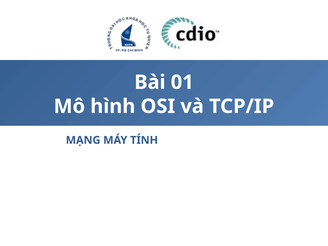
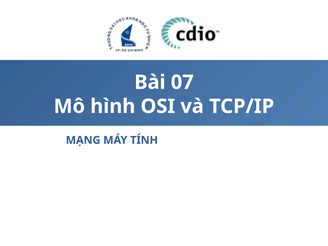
01: 01 -> 07 (182, 82)
